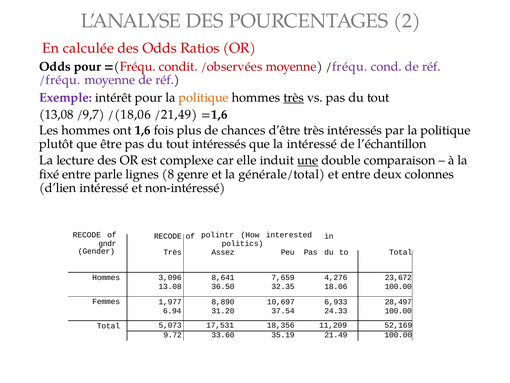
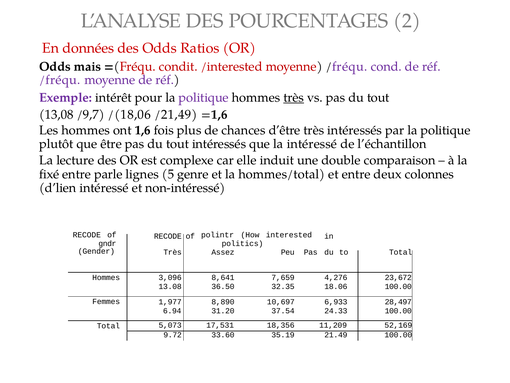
calculée: calculée -> données (88, 48)
Odds pour: pour -> mais (88, 66)
/observées: /observées -> /interested (232, 66)
politique colour: orange -> purple (204, 97)
une underline: present -> none (308, 160)
8: 8 -> 5 (168, 174)
générale/total: générale/total -> hommes/total (282, 174)
